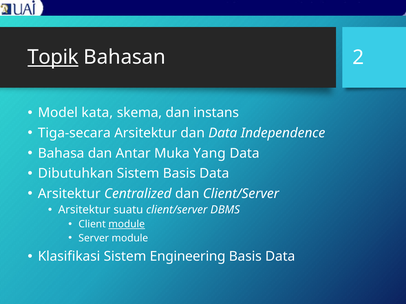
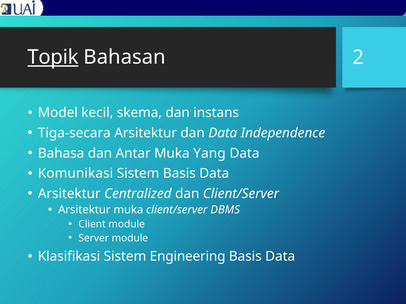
kata: kata -> kecil (97, 113)
Dibutuhkan: Dibutuhkan -> Komunikasi (76, 174)
Arsitektur suatu: suatu -> muka (128, 210)
module underline: present -> none (127, 225)
